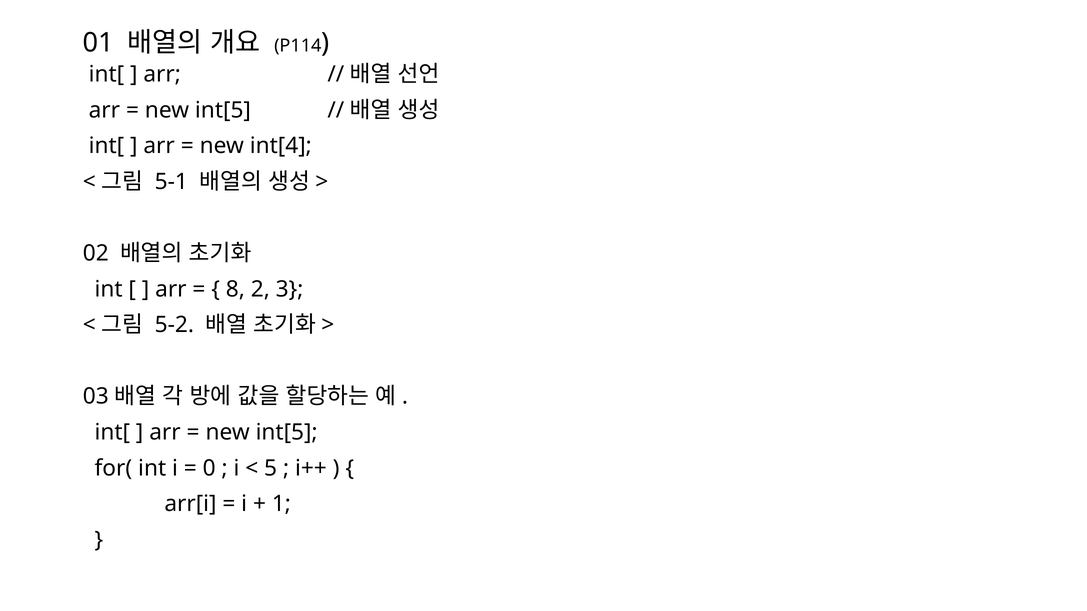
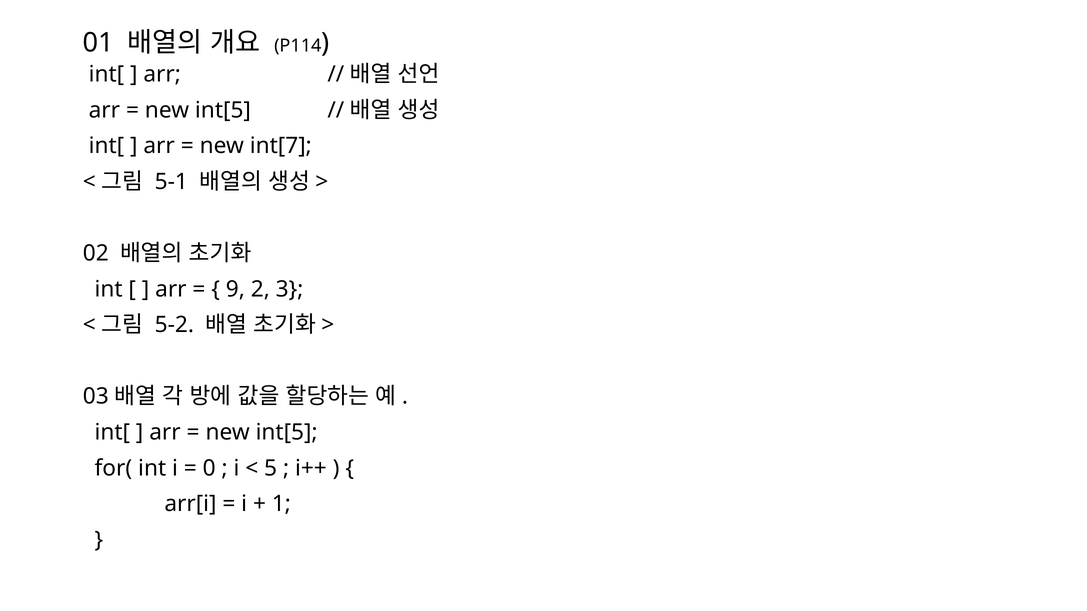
int[4: int[4 -> int[7 (281, 146)
8: 8 -> 9 (235, 289)
